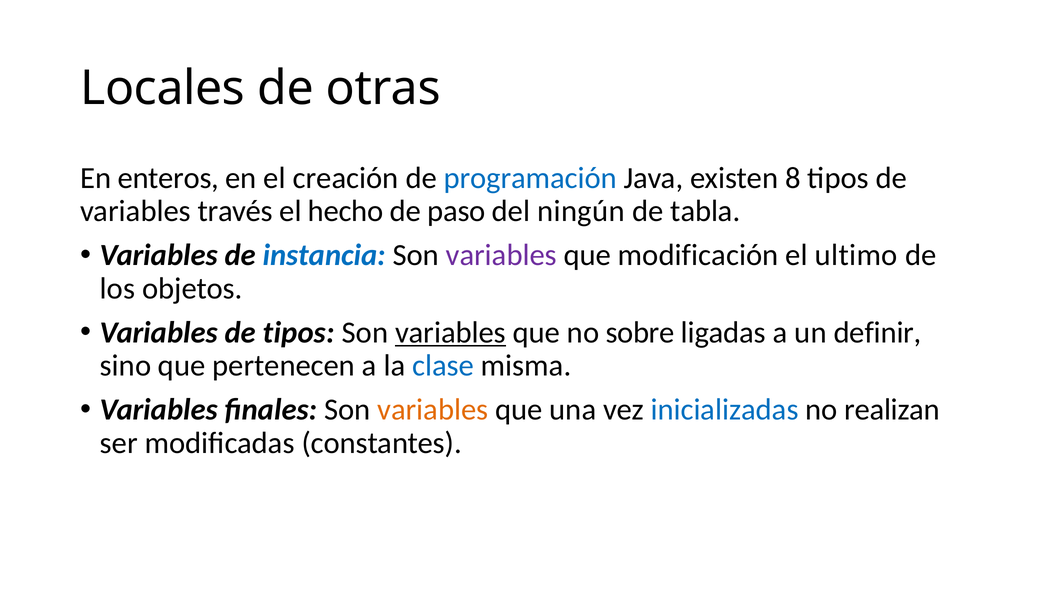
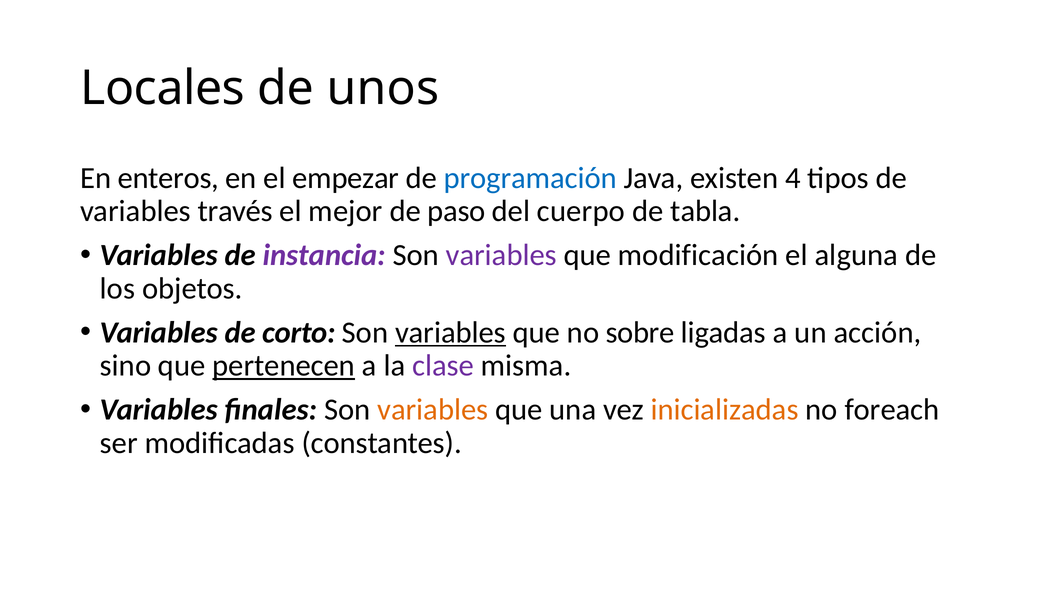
otras: otras -> unos (383, 88)
creación: creación -> empezar (346, 178)
8: 8 -> 4 (793, 178)
hecho: hecho -> mejor (346, 211)
ningún: ningún -> cuerpo (581, 211)
instancia colour: blue -> purple (324, 255)
ultimo: ultimo -> alguna (856, 255)
de tipos: tipos -> corto (299, 332)
definir: definir -> acción (877, 332)
pertenecen underline: none -> present (284, 366)
clase colour: blue -> purple (443, 366)
inicializadas colour: blue -> orange (725, 410)
realizan: realizan -> foreach (892, 410)
